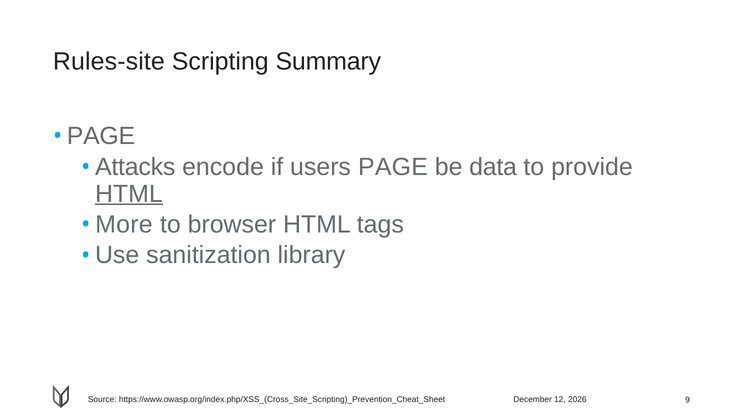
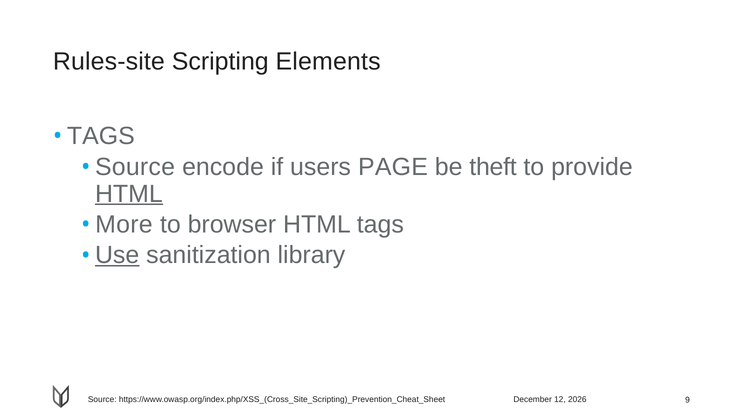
Summary: Summary -> Elements (328, 62)
PAGE: PAGE -> TAGS (101, 136)
Attacks: Attacks -> Source (135, 167)
data: data -> theft (493, 167)
Use underline: none -> present (117, 255)
